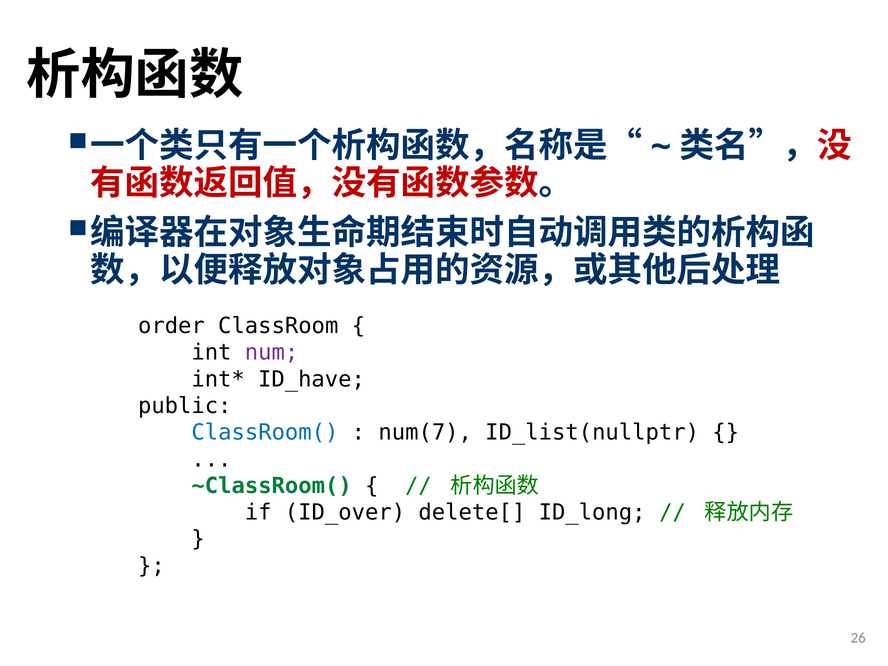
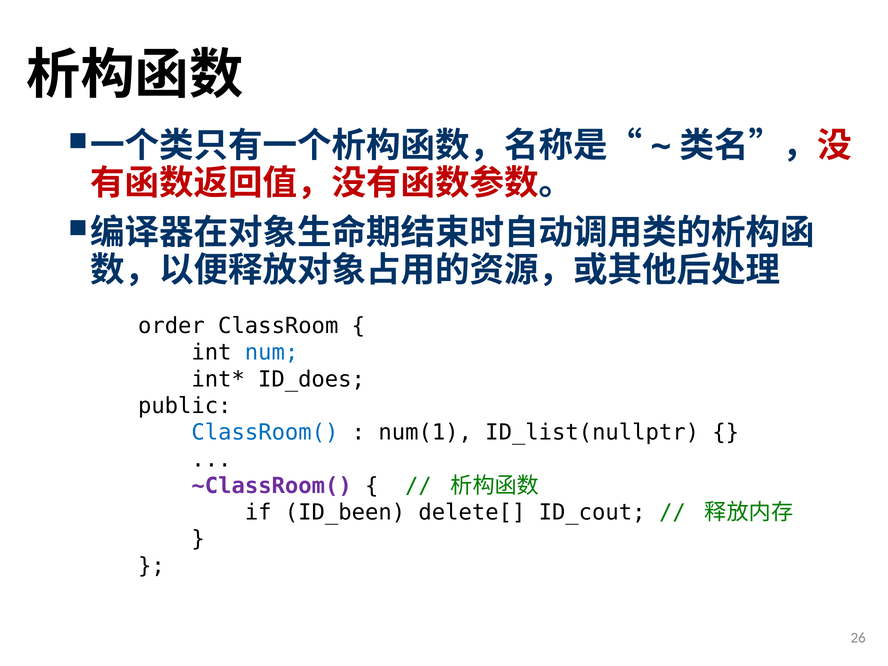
num colour: purple -> blue (272, 353)
ID_have: ID_have -> ID_does (311, 379)
num(7: num(7 -> num(1 (425, 433)
~ClassRoom( colour: green -> purple (272, 486)
ID_over: ID_over -> ID_been (345, 512)
ID_long: ID_long -> ID_cout (592, 512)
